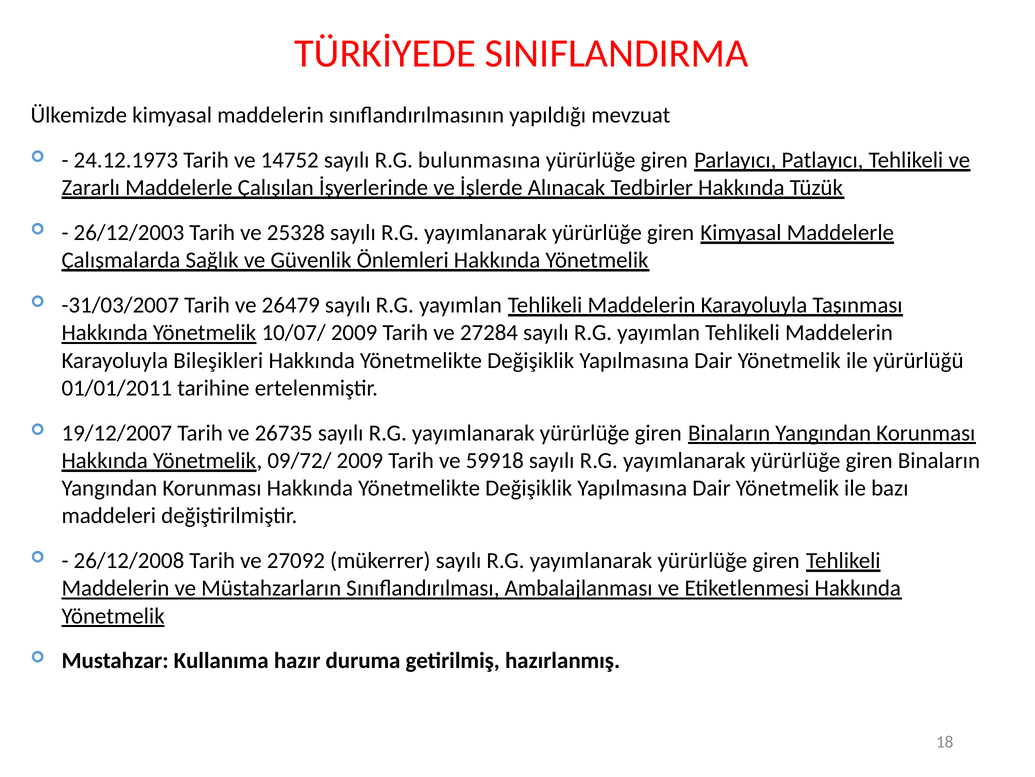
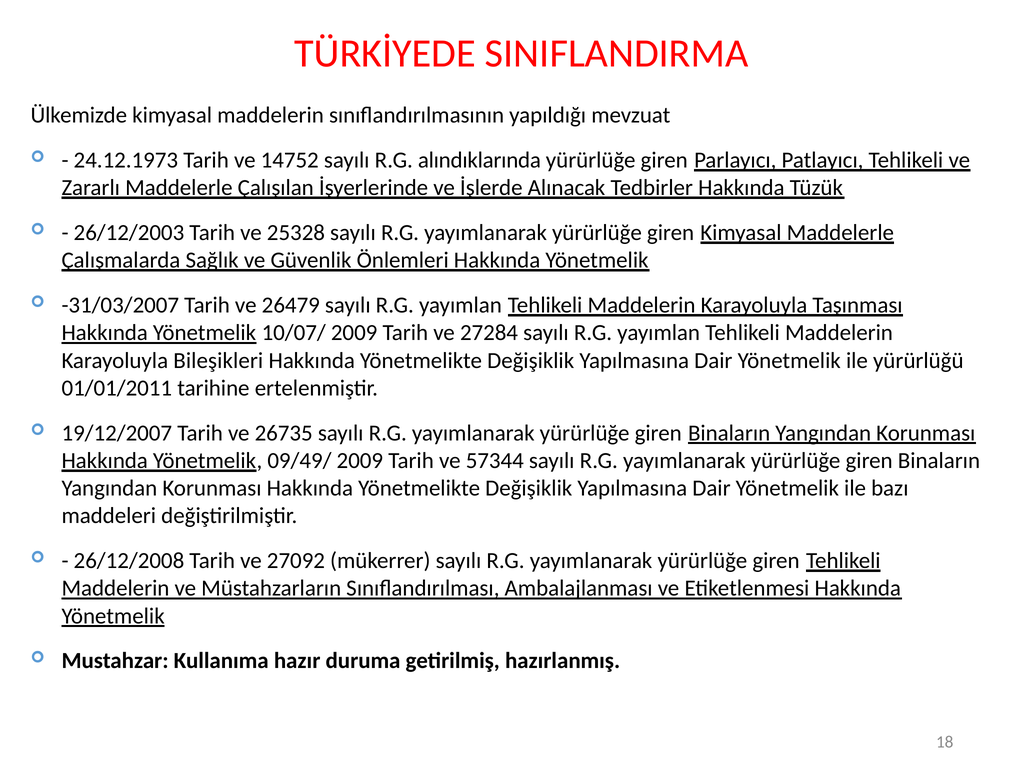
bulunmasına: bulunmasına -> alındıklarında (479, 160)
09/72/: 09/72/ -> 09/49/ (299, 460)
59918: 59918 -> 57344 (495, 460)
